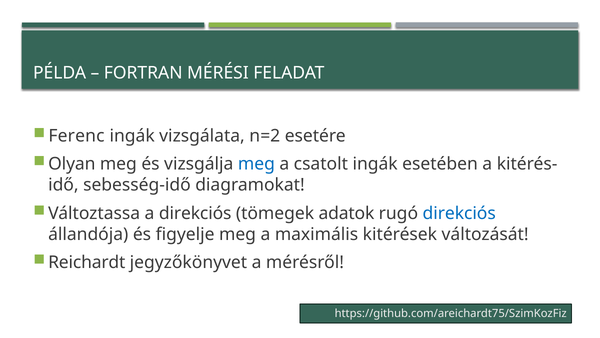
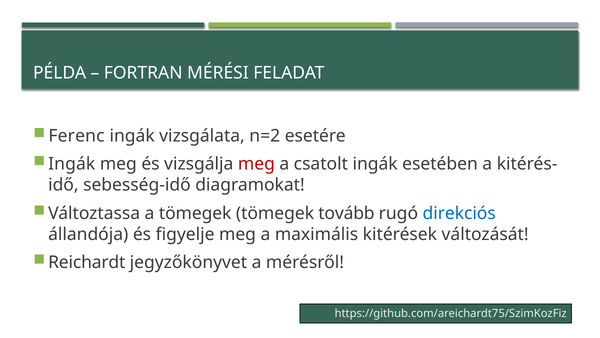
Olyan: Olyan -> Ingák (72, 164)
meg colour: blue -> red (256, 164)
a direkciós: direkciós -> tömegek (195, 213)
adatok: adatok -> tovább (346, 213)
